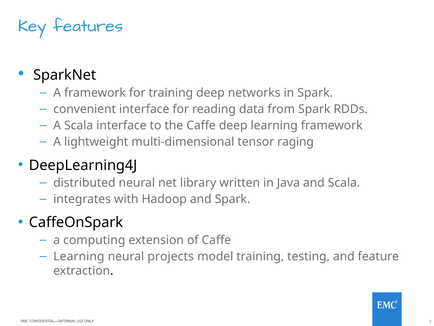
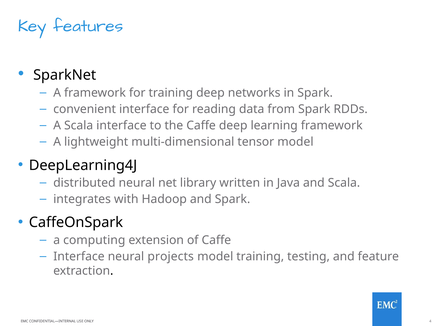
tensor raging: raging -> model (295, 142)
Learning: Learning -> Interface (79, 256)
